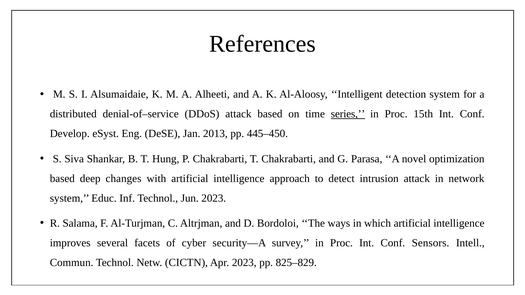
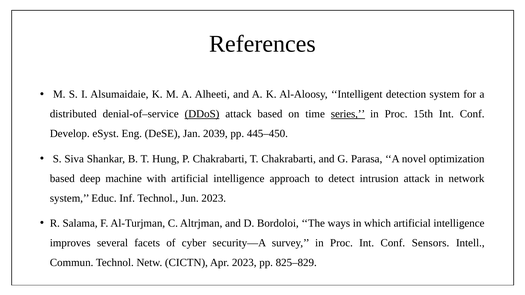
DDoS underline: none -> present (202, 114)
2013: 2013 -> 2039 (215, 134)
changes: changes -> machine (124, 179)
